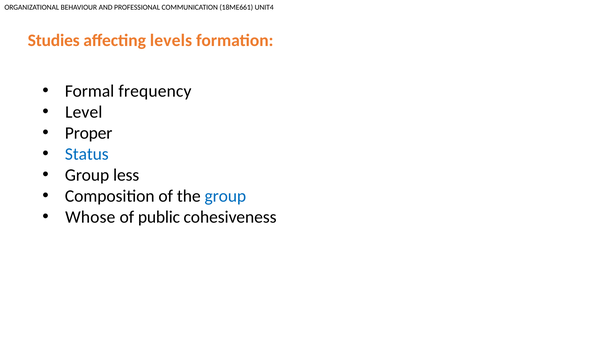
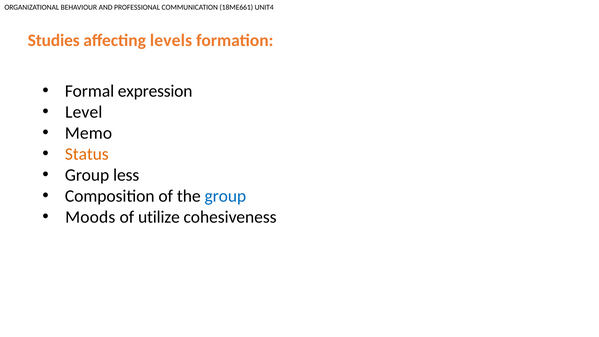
frequency: frequency -> expression (155, 91)
Proper: Proper -> Memo (88, 133)
Status colour: blue -> orange (87, 154)
Whose: Whose -> Moods (90, 217)
public: public -> utilize (159, 217)
